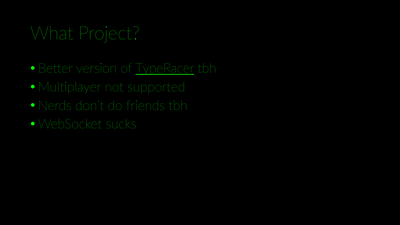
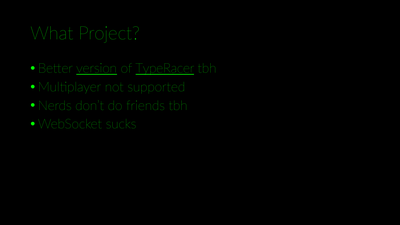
version underline: none -> present (97, 69)
